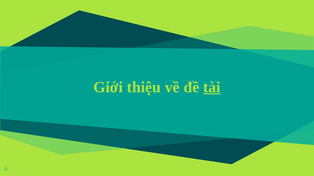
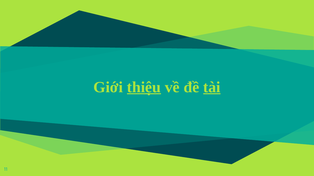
thiệu underline: none -> present (144, 87)
